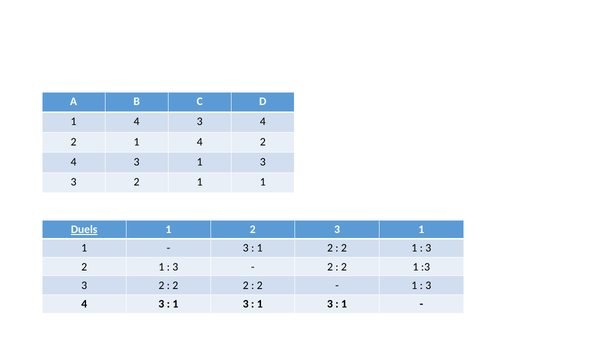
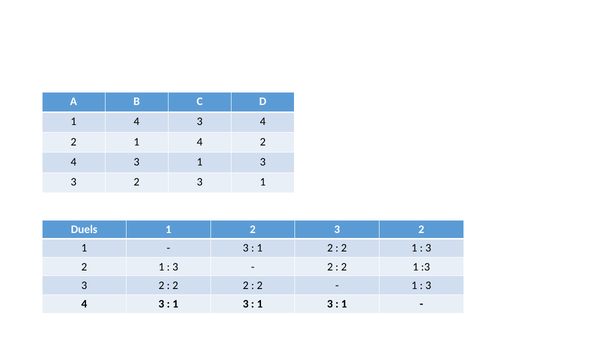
1: 1 -> 3 (200, 182)
Duels underline: present -> none (84, 229)
2 3 1: 1 -> 2 (421, 229)
